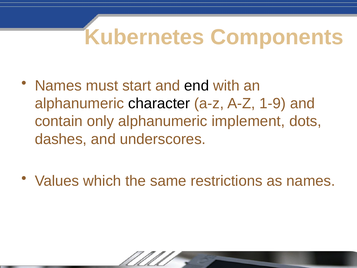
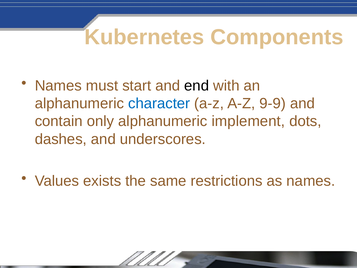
character colour: black -> blue (159, 103)
1-9: 1-9 -> 9-9 (273, 103)
which: which -> exists (102, 181)
